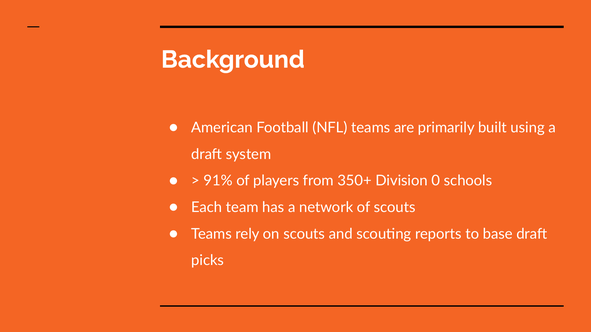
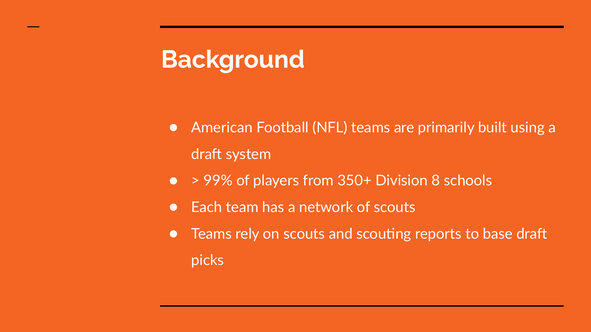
91%: 91% -> 99% (218, 181)
0: 0 -> 8 (436, 181)
